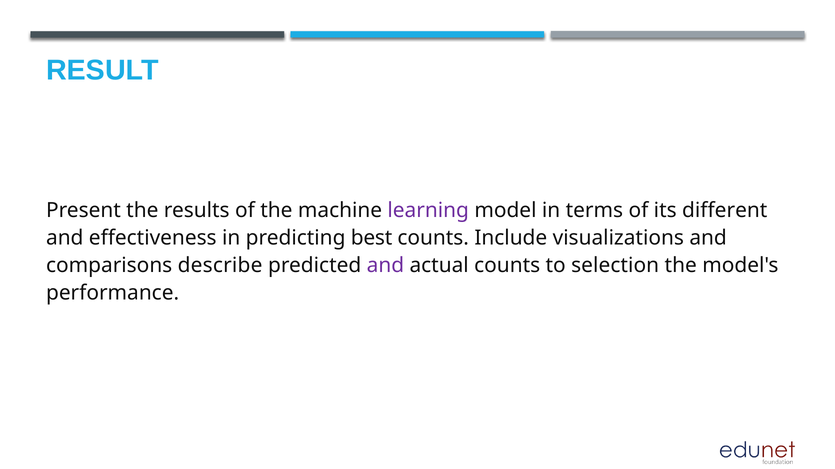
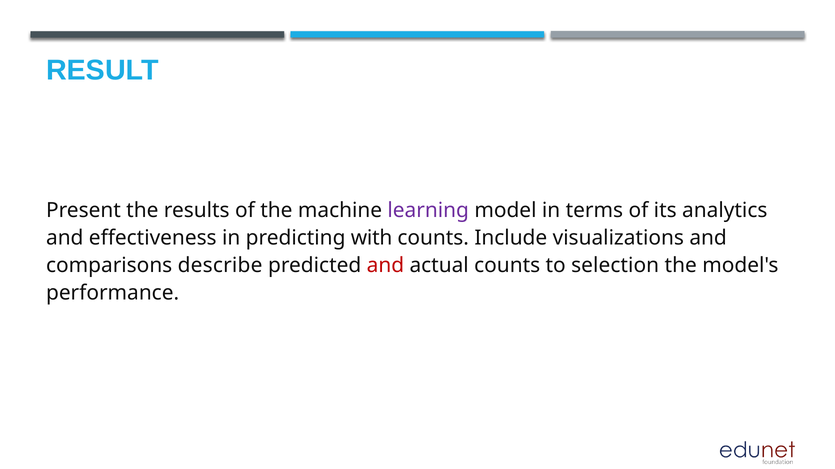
different: different -> analytics (725, 211)
best: best -> with (372, 238)
and colour: purple -> red (385, 266)
